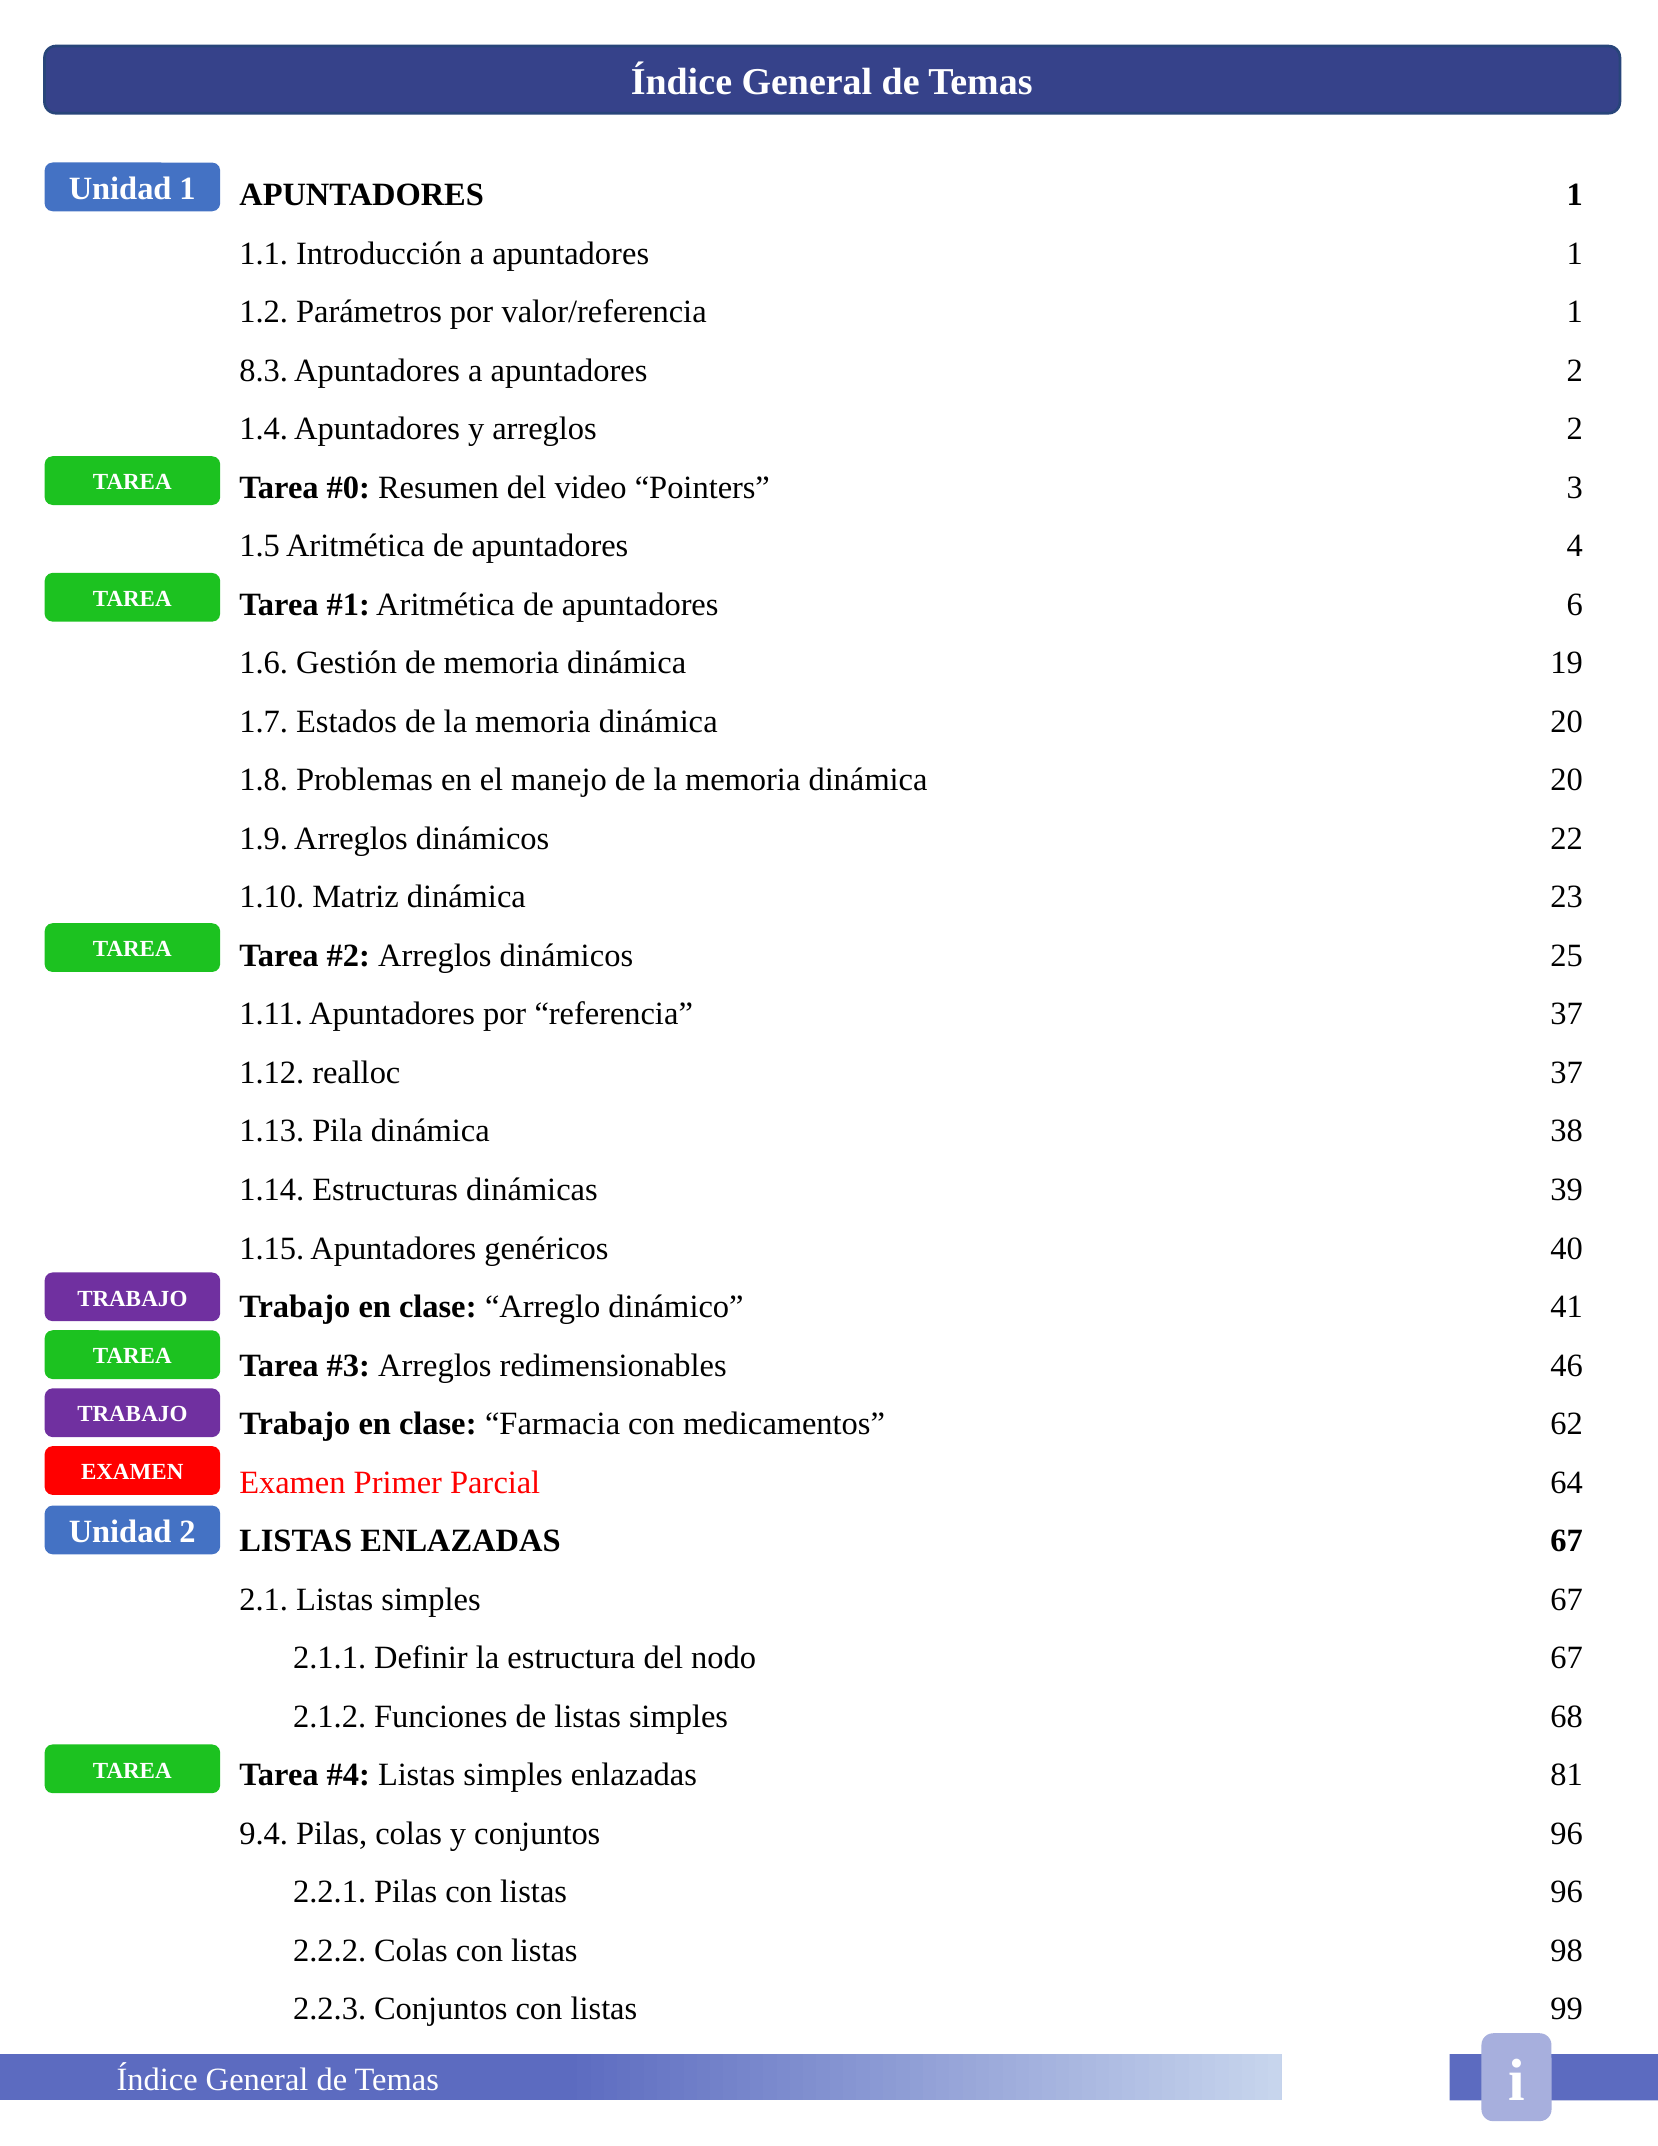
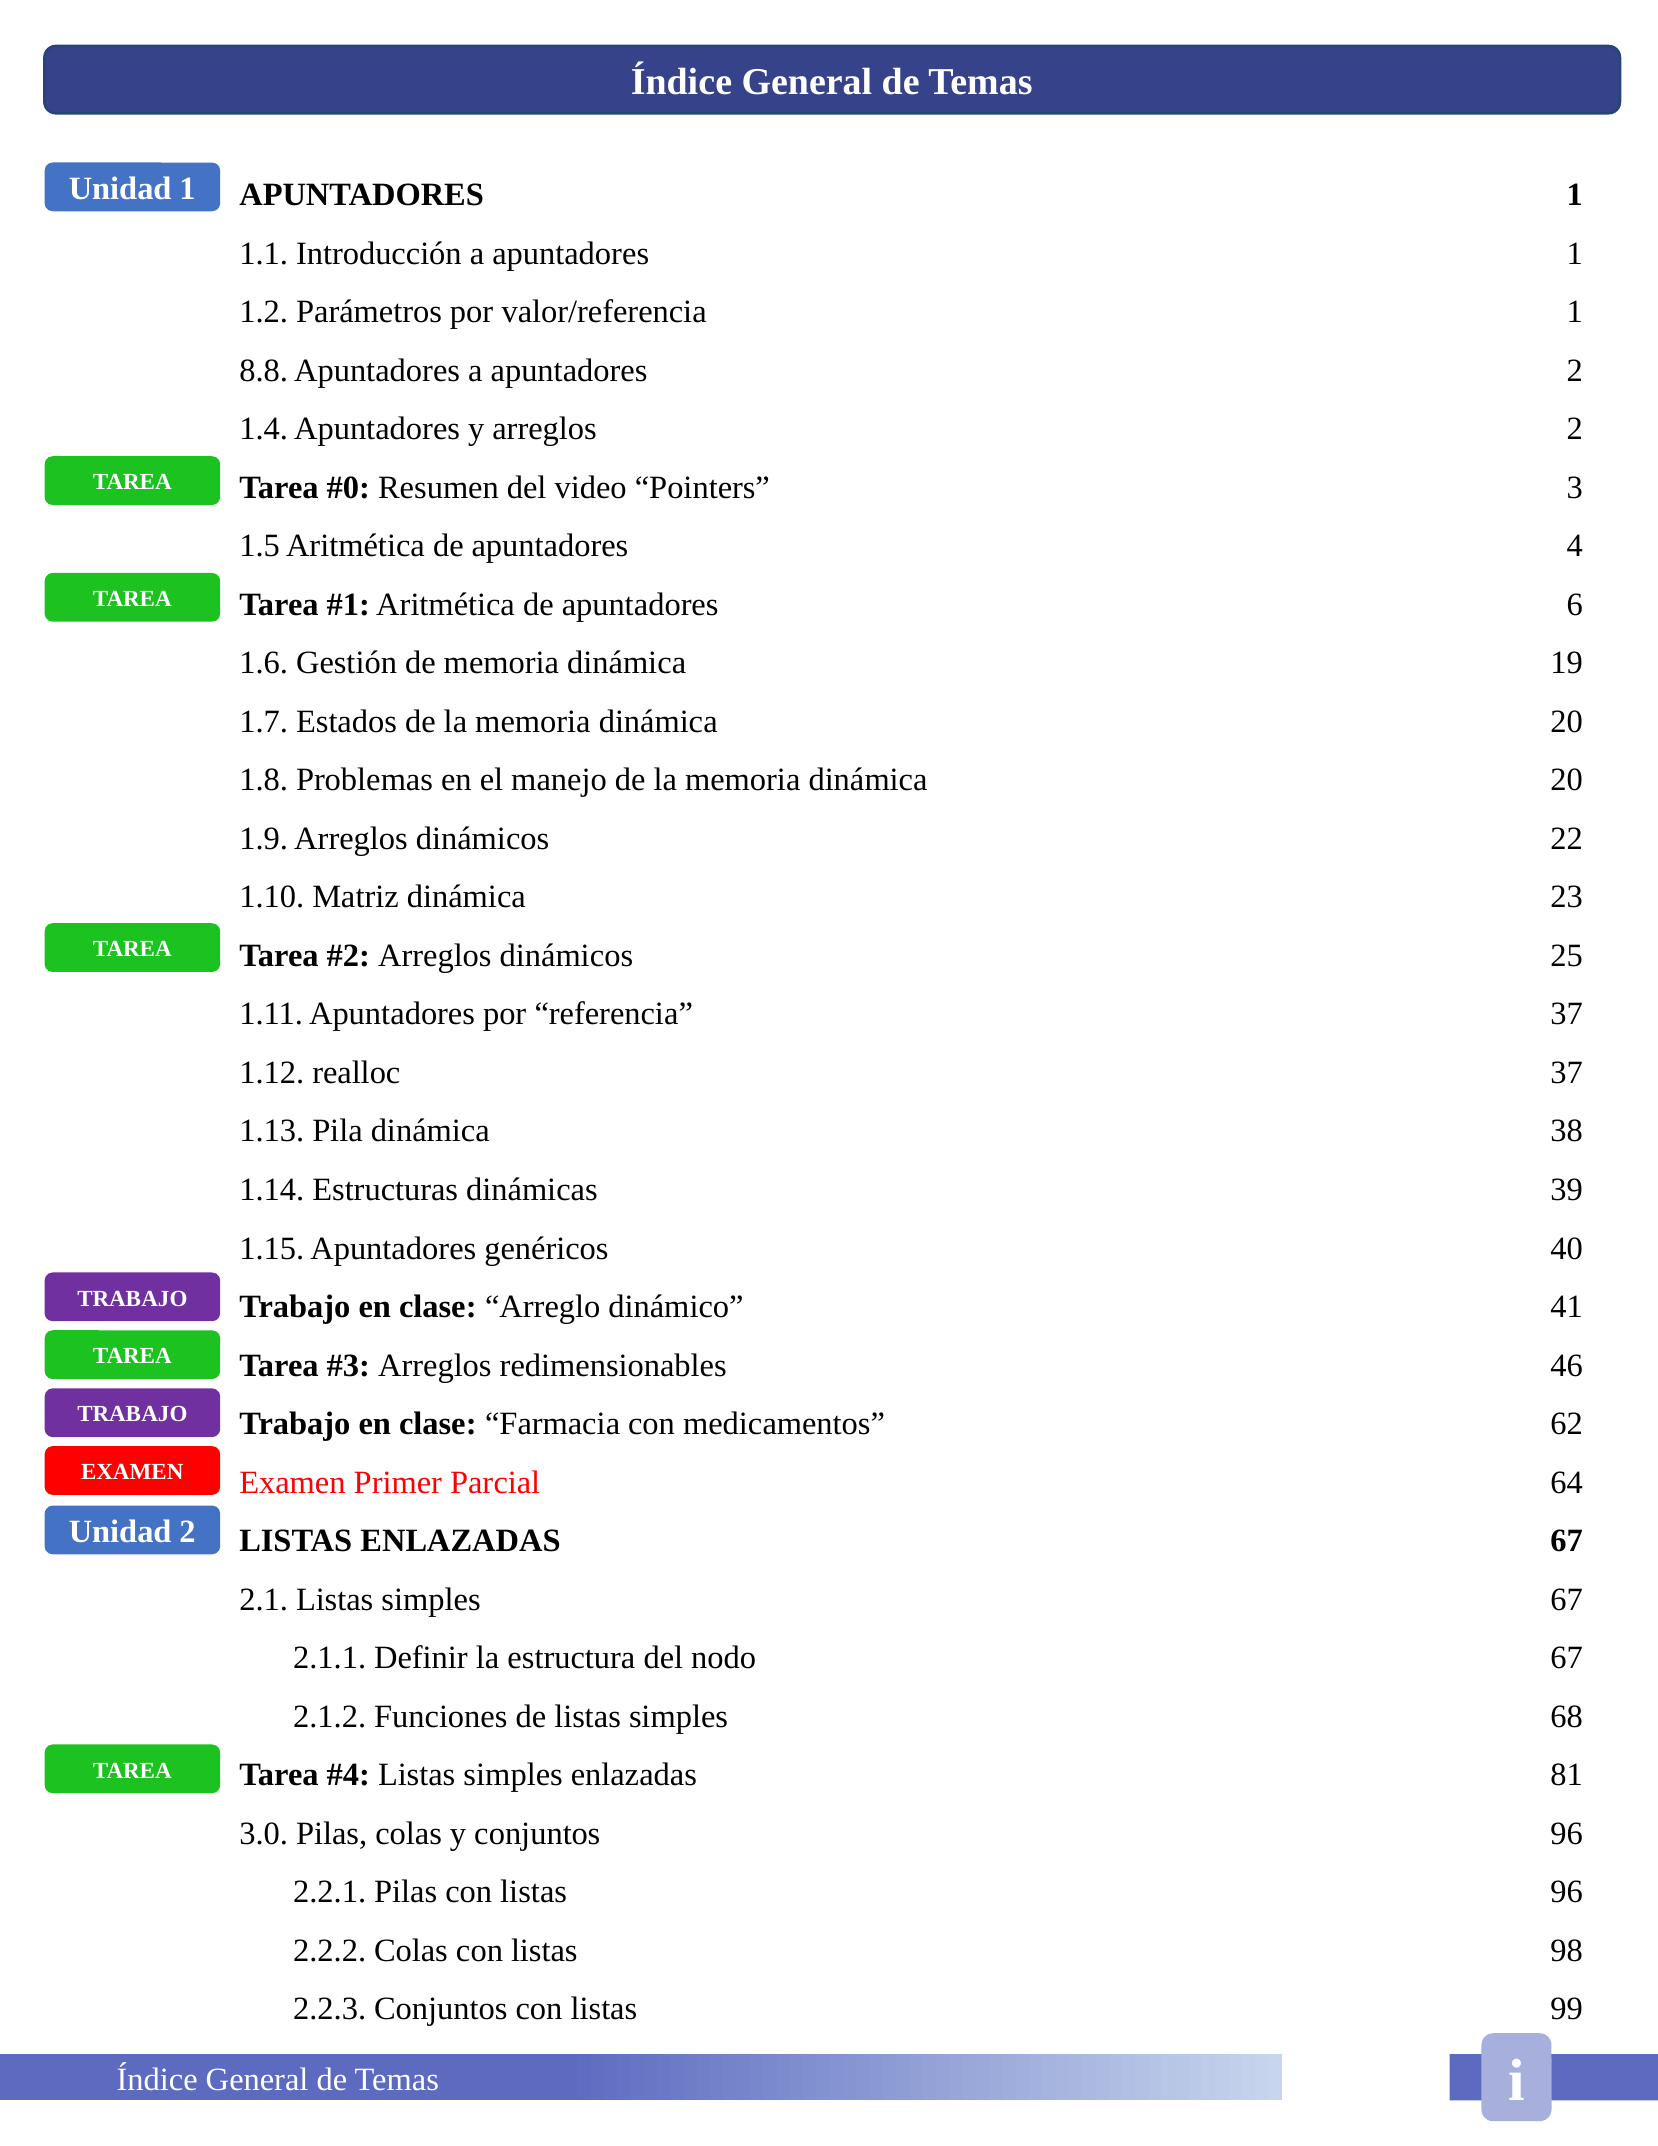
8.3: 8.3 -> 8.8 (264, 370)
9.4: 9.4 -> 3.0 (264, 1833)
